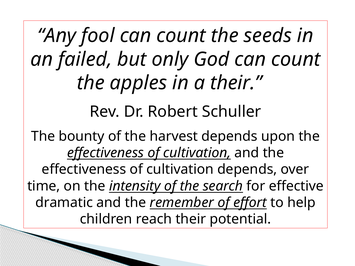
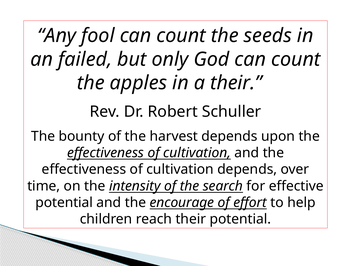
dramatic: dramatic -> potential (64, 203)
remember: remember -> encourage (182, 203)
